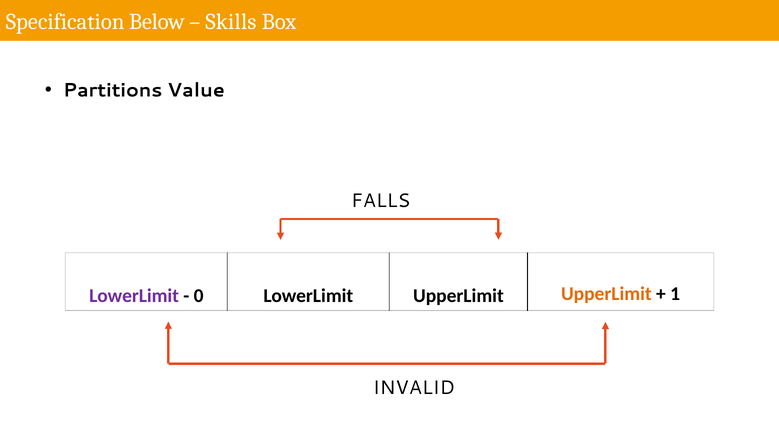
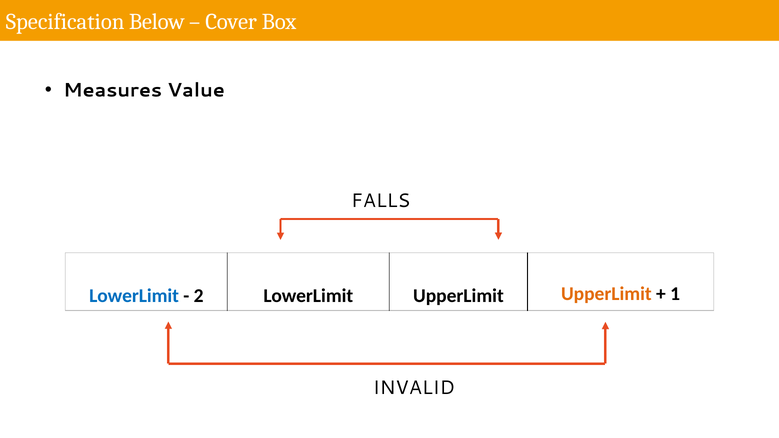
Skills: Skills -> Cover (231, 22)
Partitions: Partitions -> Measures (113, 90)
LowerLimit colour: purple -> blue (134, 296)
0: 0 -> 2 (199, 296)
